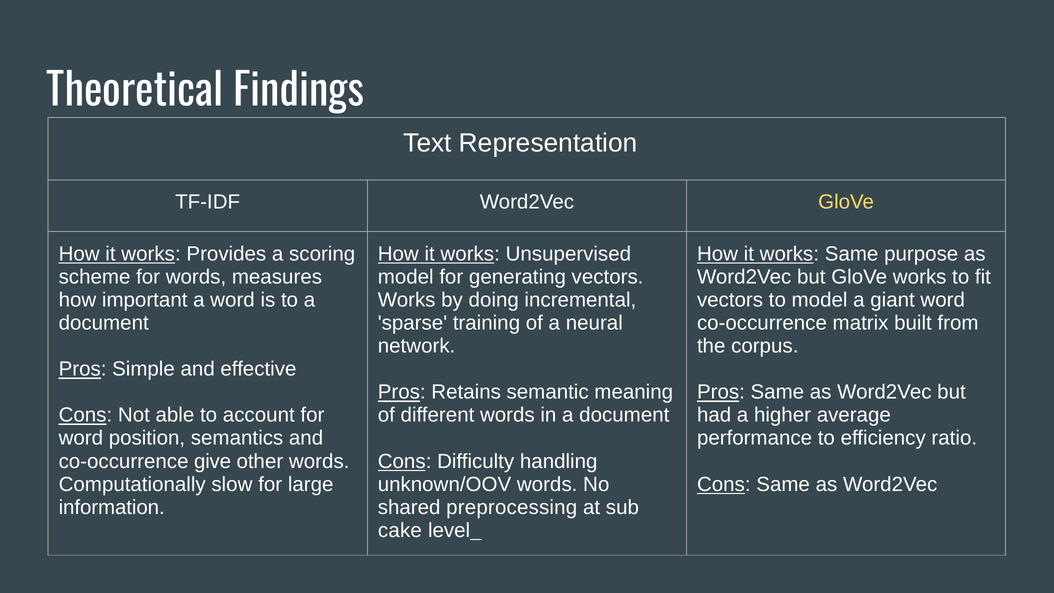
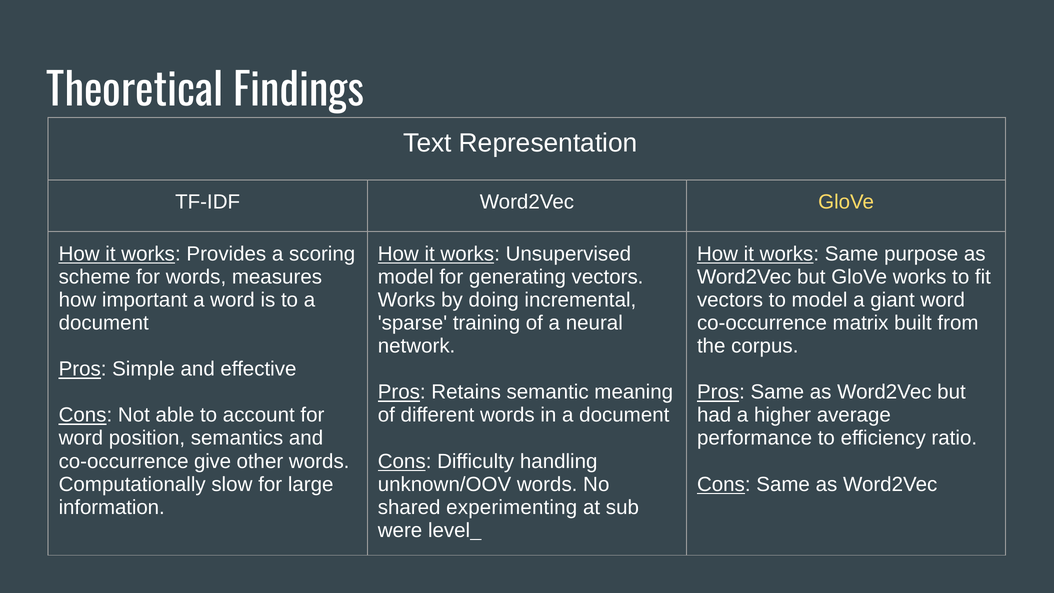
preprocessing: preprocessing -> experimenting (512, 507)
cake: cake -> were (400, 530)
